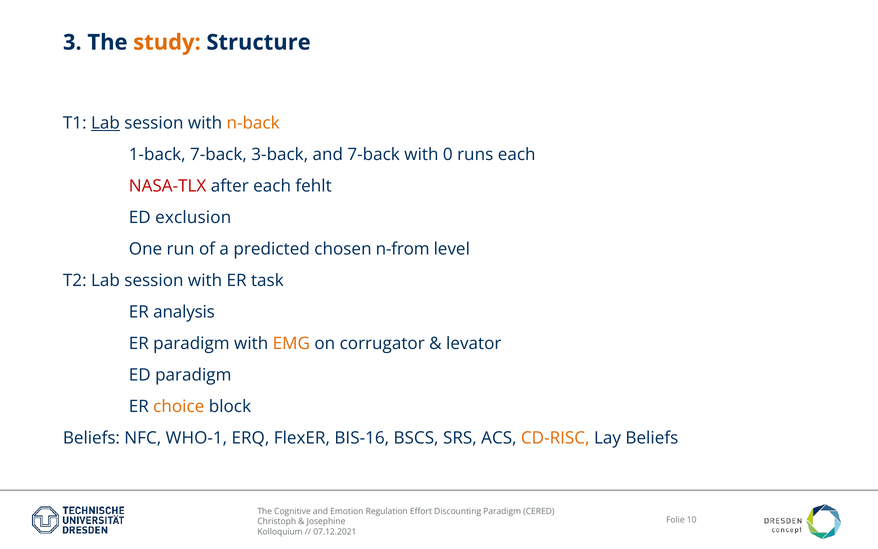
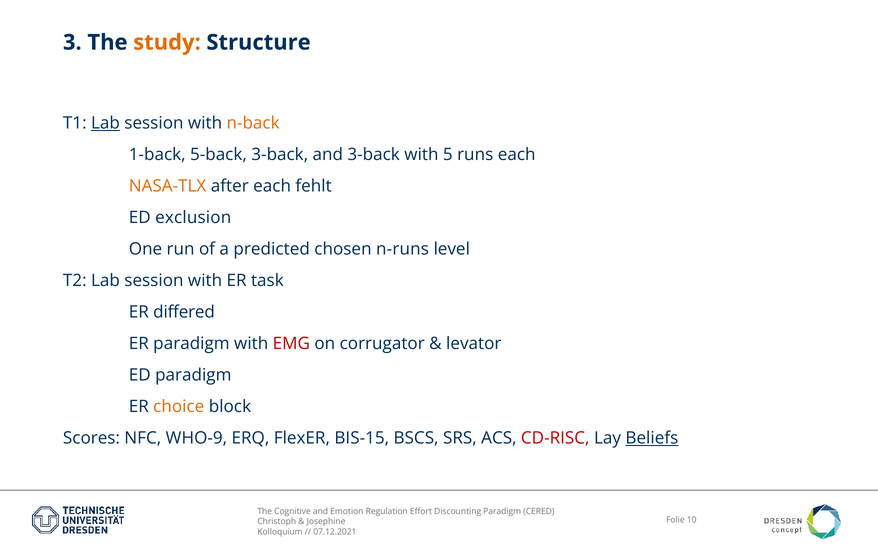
1-back 7-back: 7-back -> 5-back (218, 154)
and 7-back: 7-back -> 3-back (374, 154)
0: 0 -> 5 (448, 154)
NASA-TLX colour: red -> orange (168, 186)
n-from: n-from -> n-runs (403, 249)
analysis: analysis -> differed (184, 312)
EMG colour: orange -> red (291, 343)
Beliefs: Beliefs -> Scores (91, 438)
WHO-1: WHO-1 -> WHO-9 (196, 438)
BIS-16: BIS-16 -> BIS-15 (362, 438)
CD-RISC colour: orange -> red (555, 438)
Beliefs underline: none -> present (652, 438)
